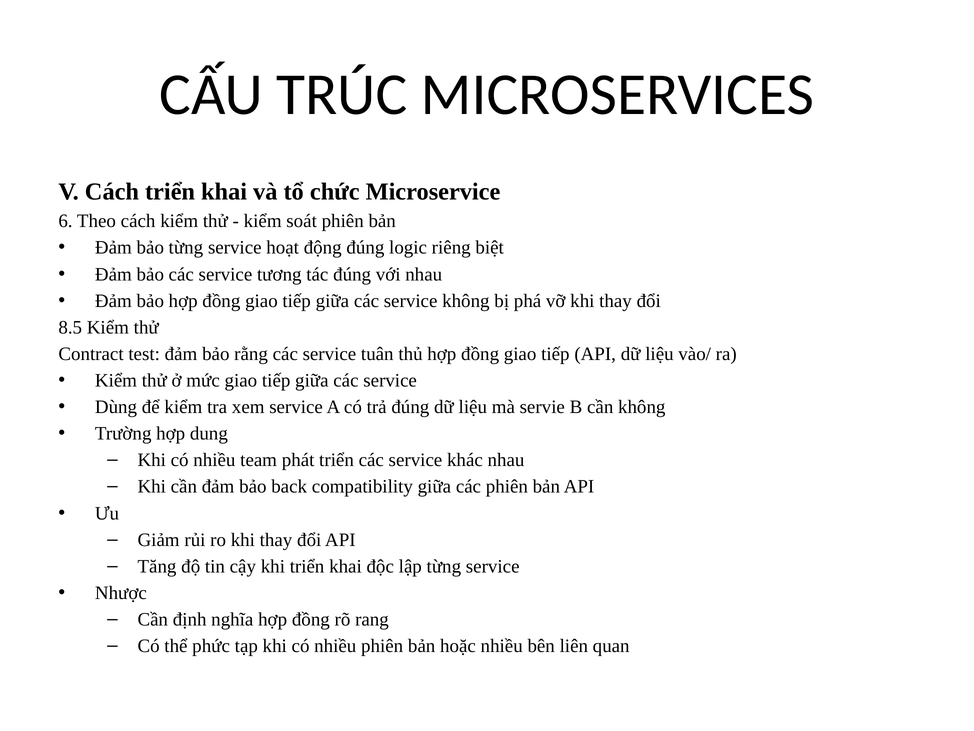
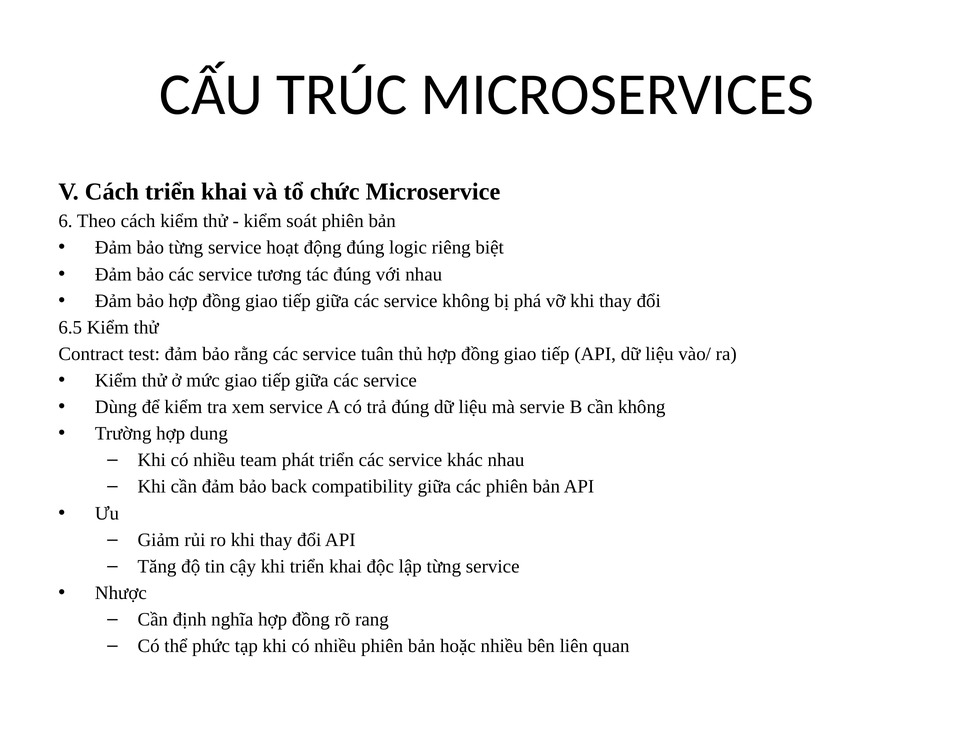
8.5: 8.5 -> 6.5 (70, 327)
